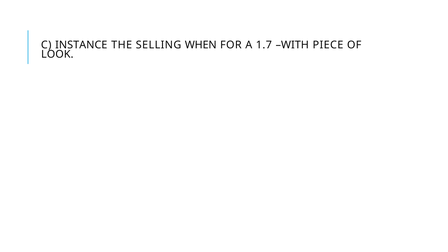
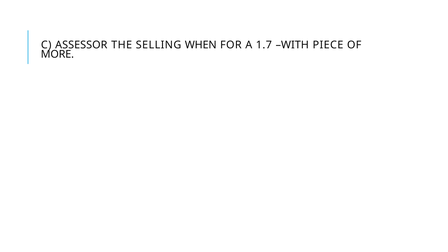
INSTANCE: INSTANCE -> ASSESSOR (81, 45)
LOOK: LOOK -> MORE (57, 54)
